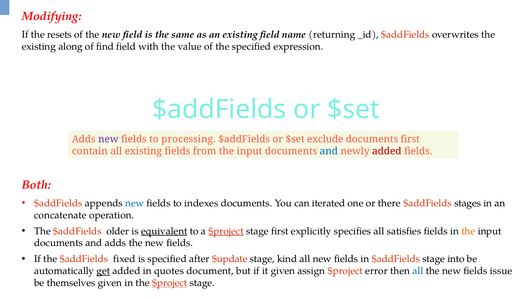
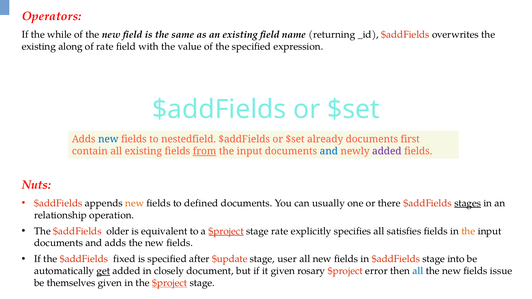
Modifying: Modifying -> Operators (52, 16)
resets: resets -> while (59, 34)
of find: find -> rate (105, 46)
new colour: purple -> blue (108, 139)
processing: processing -> nestedfield (189, 139)
exclude: exclude -> already (325, 139)
from underline: none -> present (205, 151)
added colour: red -> purple (387, 151)
Both: Both -> Nuts (36, 185)
new colour: blue -> orange (135, 203)
indexes: indexes -> defined (201, 203)
iterated: iterated -> usually (328, 203)
stages underline: none -> present (468, 203)
concatenate: concatenate -> relationship (61, 215)
equivalent underline: present -> none (164, 231)
stage first: first -> rate (280, 231)
kind: kind -> user (287, 259)
quotes: quotes -> closely (169, 271)
assign: assign -> rosary (311, 271)
